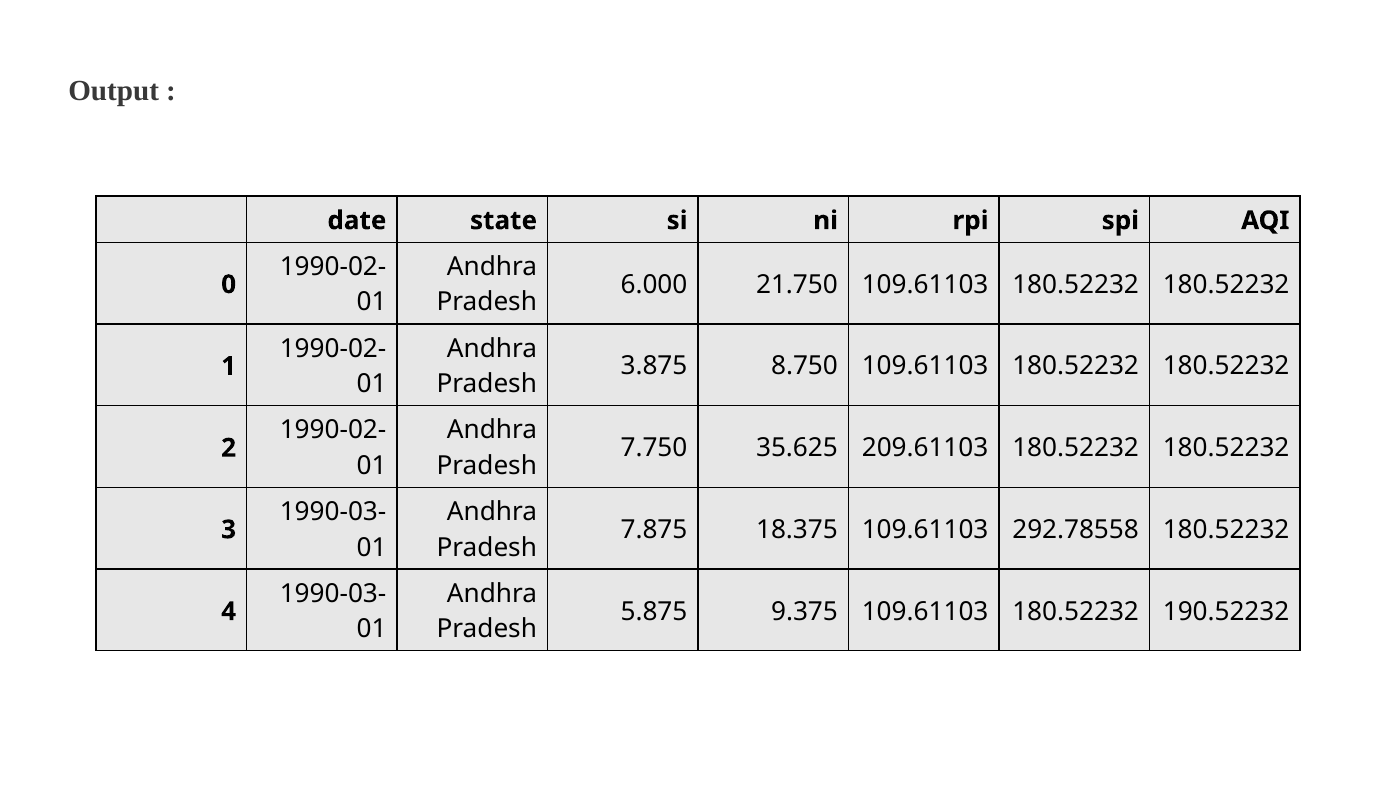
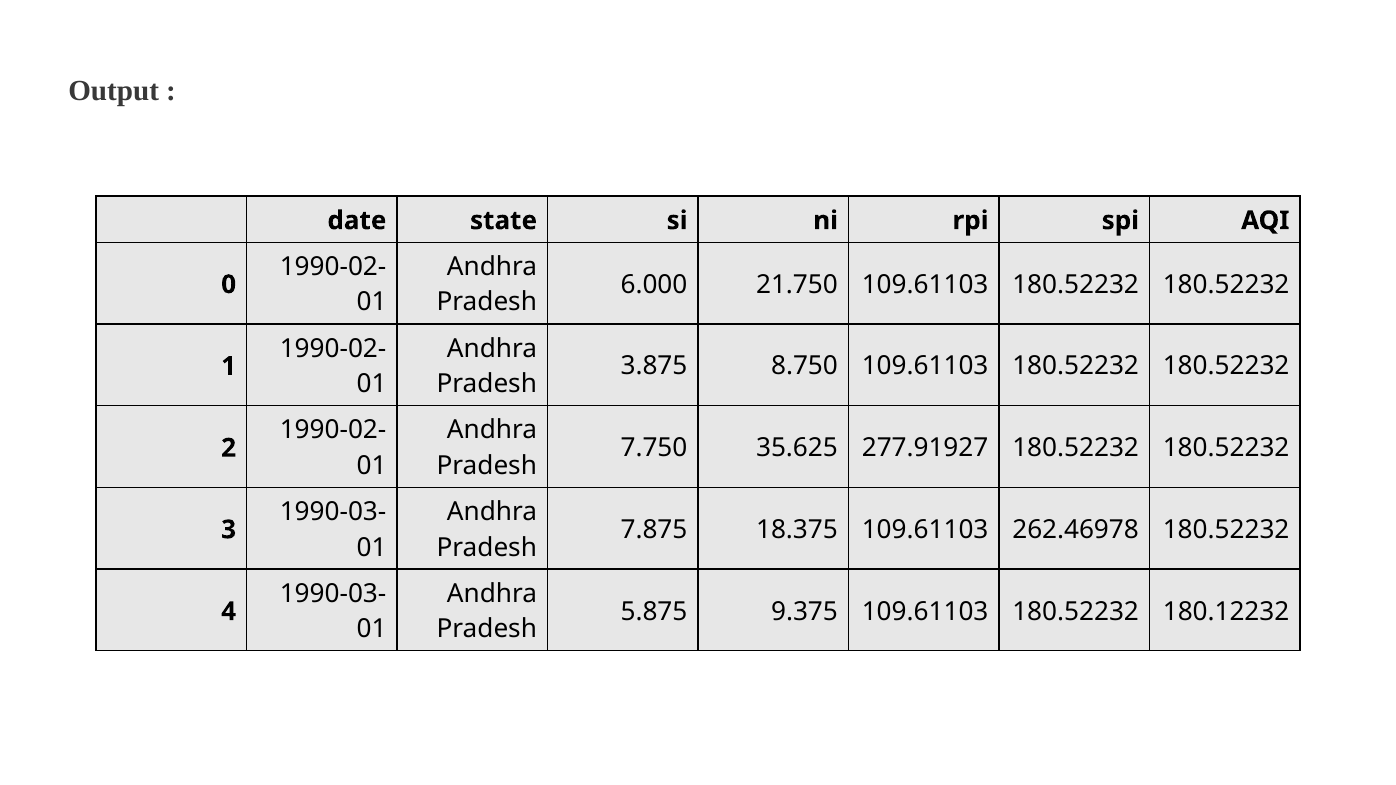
209.61103: 209.61103 -> 277.91927 (925, 448)
292.78558: 292.78558 -> 262.46978 (1076, 530)
190.52232: 190.52232 -> 180.12232 (1226, 612)
